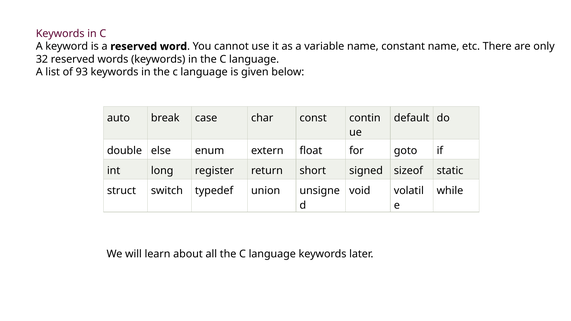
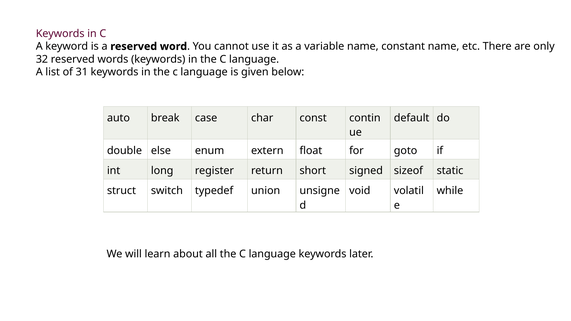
93: 93 -> 31 (82, 72)
